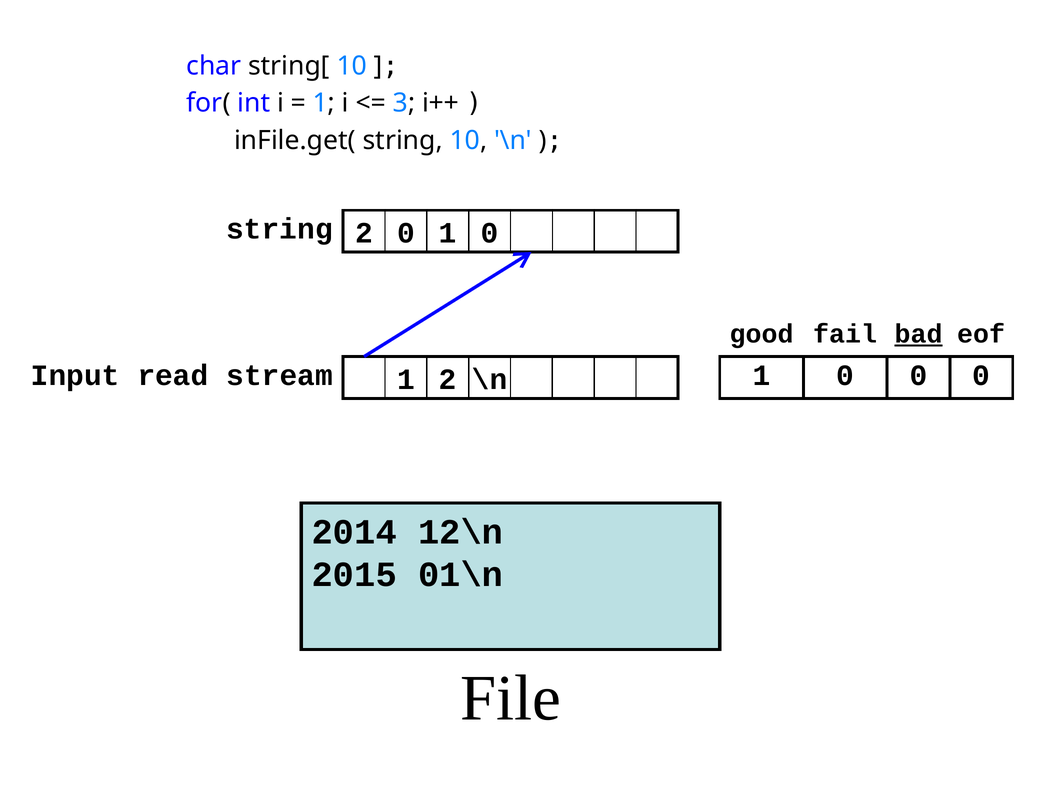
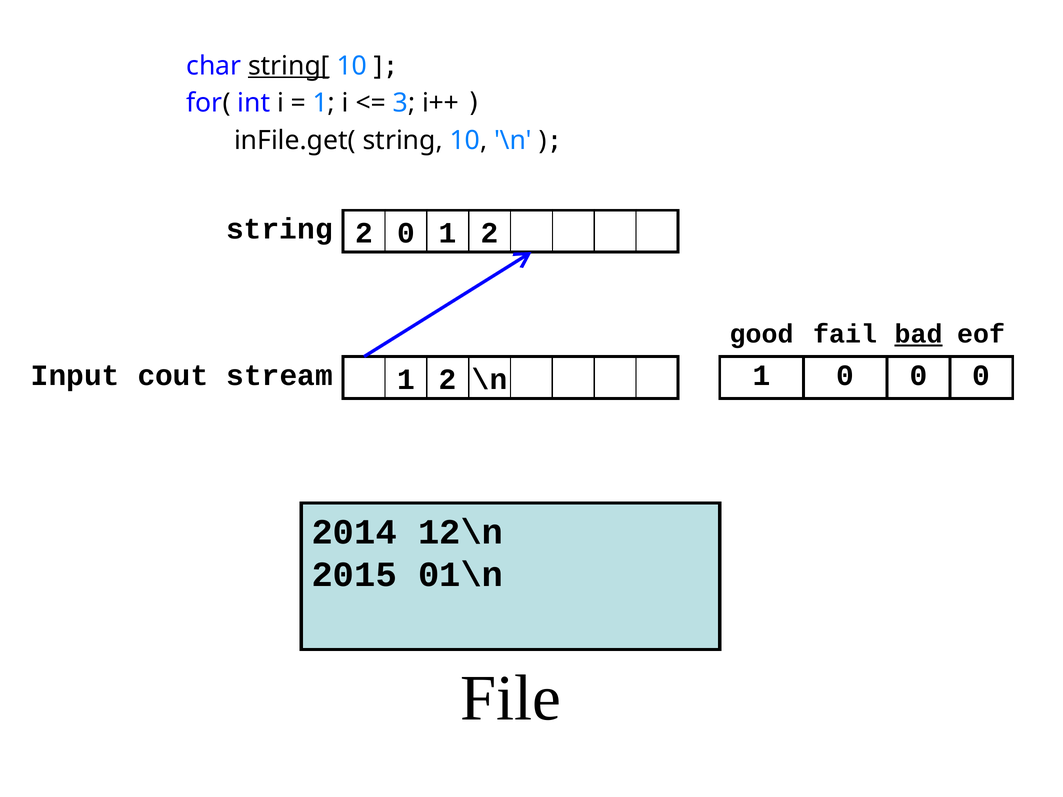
string[ underline: none -> present (289, 66)
0 1 0: 0 -> 2 (490, 233)
read: read -> cout (173, 376)
